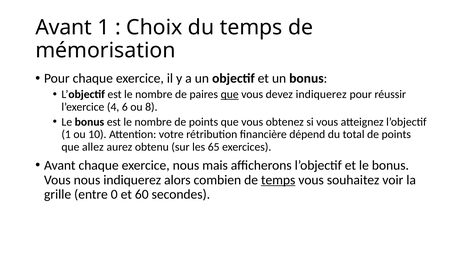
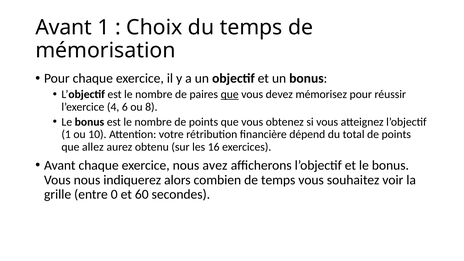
devez indiquerez: indiquerez -> mémorisez (321, 94)
65: 65 -> 16 (214, 147)
mais: mais -> avez (215, 165)
temps underline: present -> none (278, 180)
